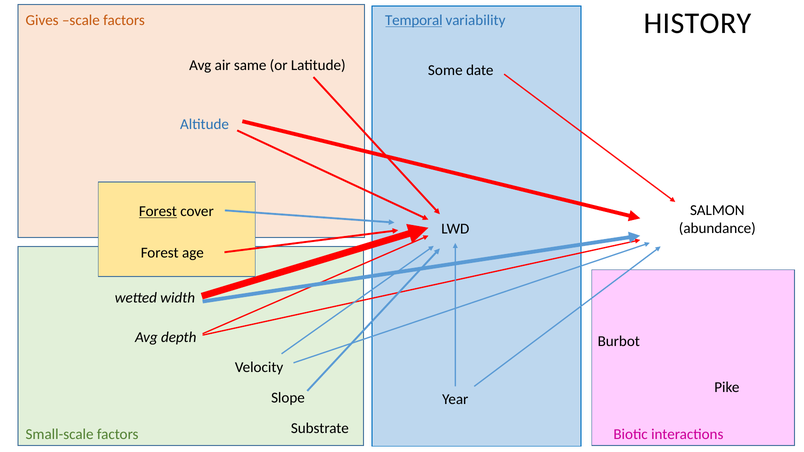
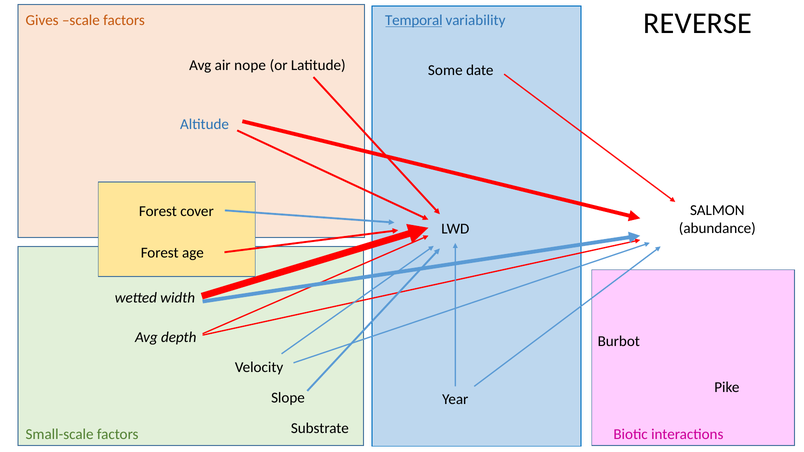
HISTORY: HISTORY -> REVERSE (698, 23)
same: same -> nope (250, 65)
Forest underline: present -> none (158, 211)
